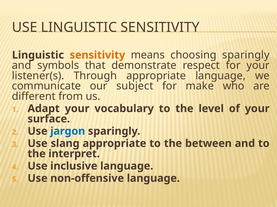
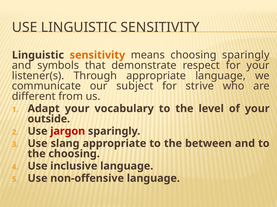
make: make -> strive (200, 86)
surface: surface -> outside (49, 119)
jargon colour: blue -> red (68, 132)
the interpret: interpret -> choosing (74, 154)
